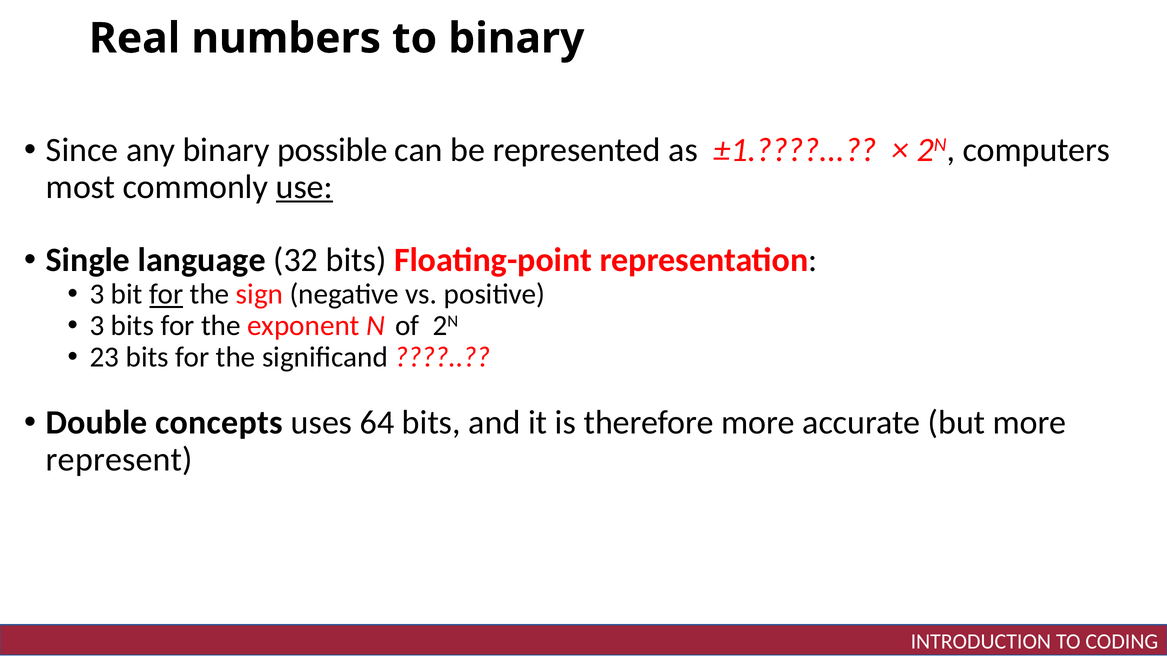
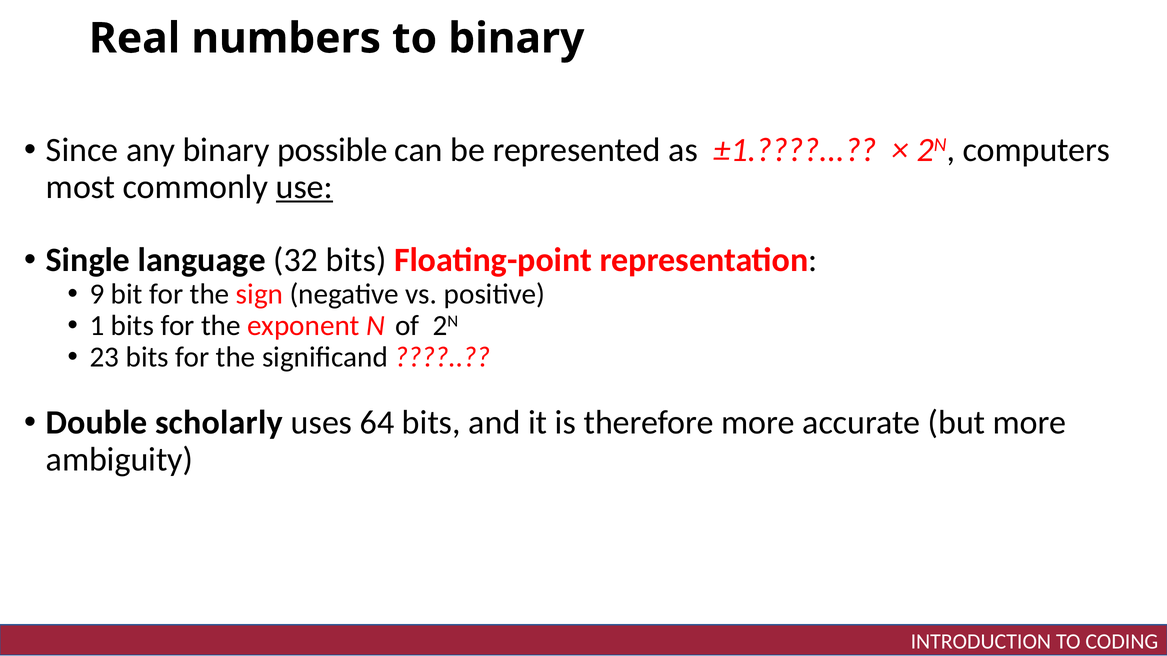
3: 3 -> 9 (97, 295)
for underline: present -> none (166, 295)
3: 3 -> 1 (97, 326)
concepts: concepts -> scholarly (219, 423)
represent: represent -> ambiguity (119, 460)
